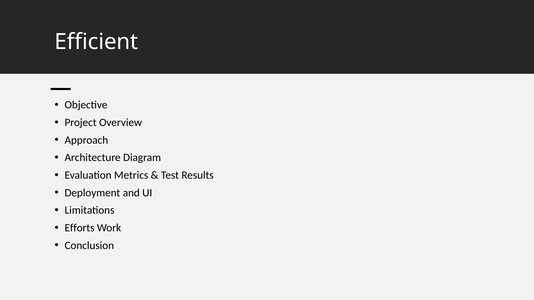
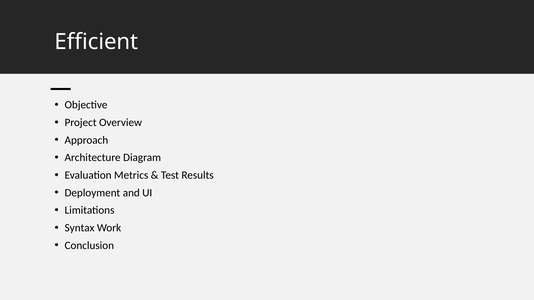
Efforts: Efforts -> Syntax (80, 228)
